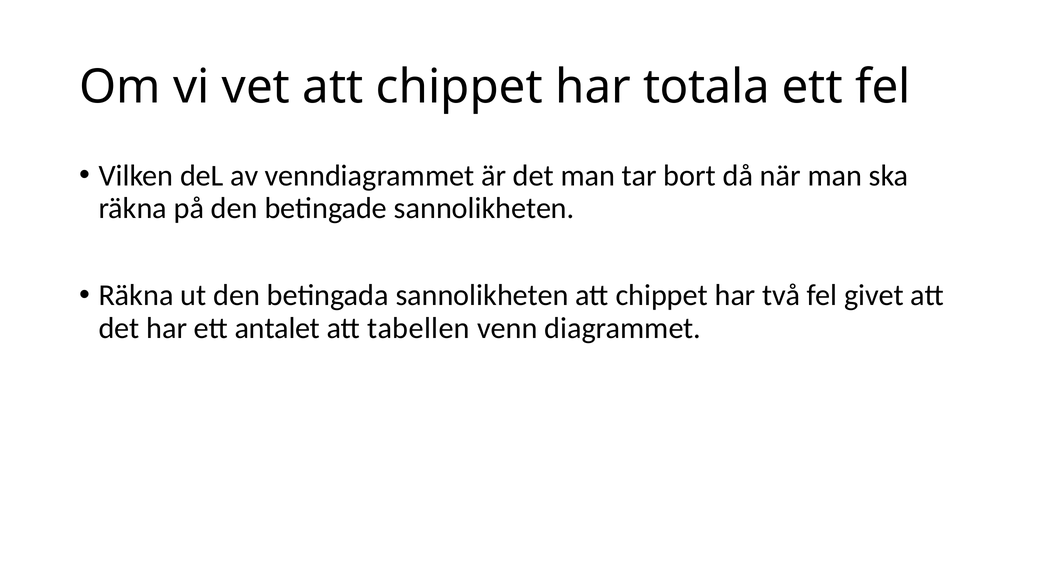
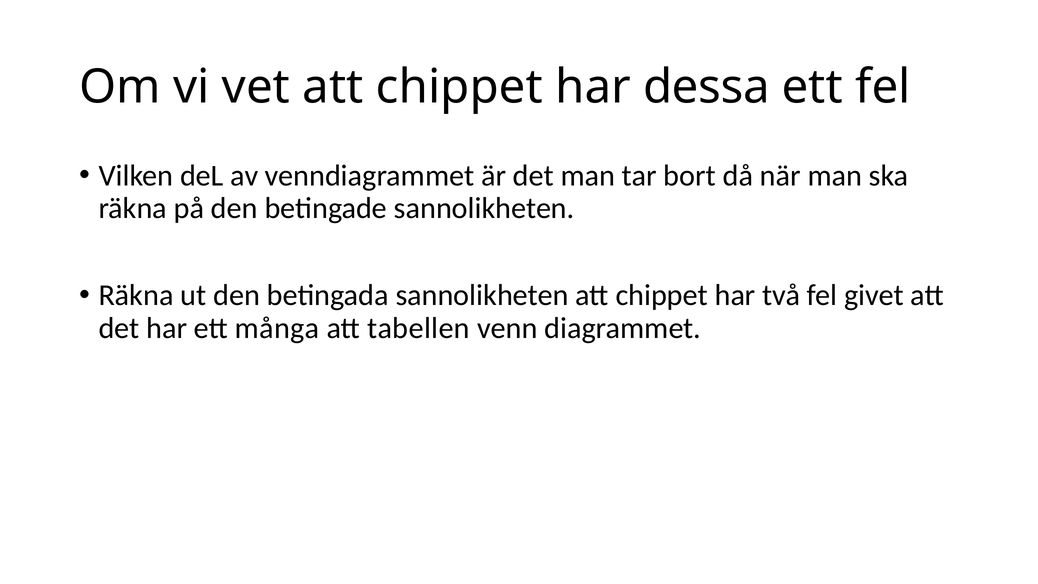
totala: totala -> dessa (706, 87)
antalet: antalet -> många (277, 328)
